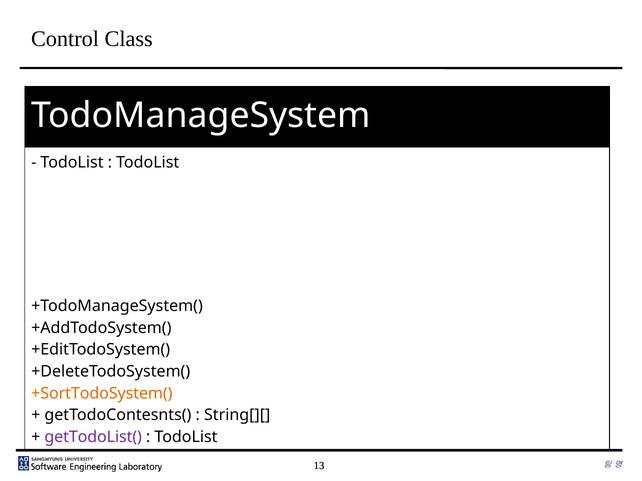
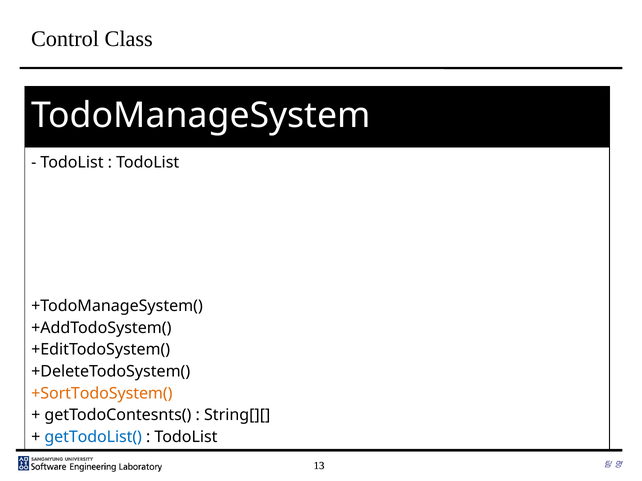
getTodoList( colour: purple -> blue (93, 437)
